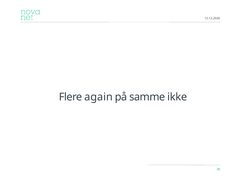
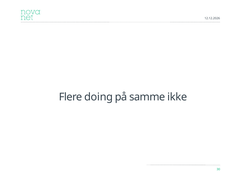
again: again -> doing (99, 97)
